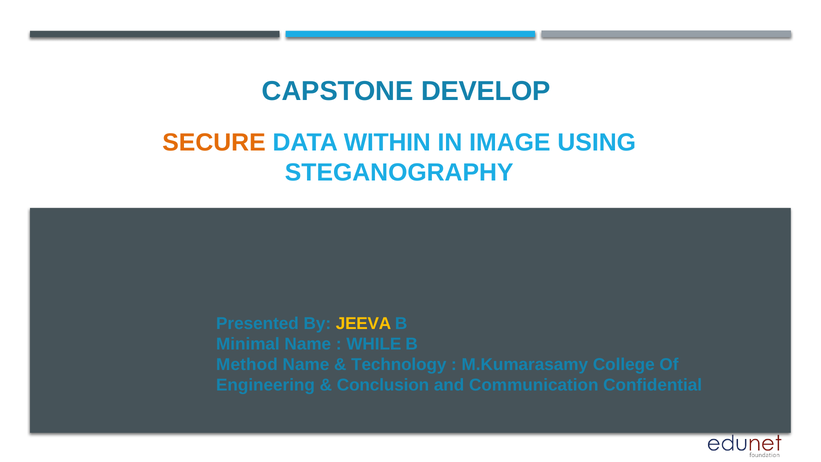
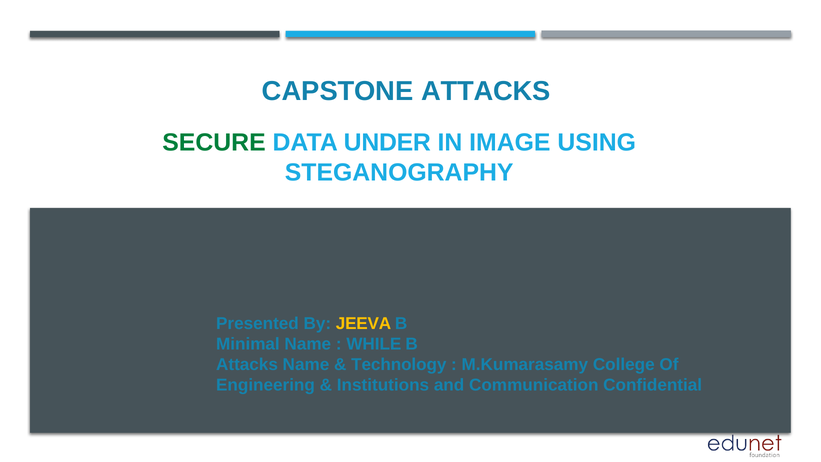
CAPSTONE DEVELOP: DEVELOP -> ATTACKS (486, 91)
SECURE colour: orange -> green (214, 142)
WITHIN: WITHIN -> UNDER (387, 142)
Method: Method -> Attacks (247, 364)
Conclusion: Conclusion -> Institutions (383, 385)
